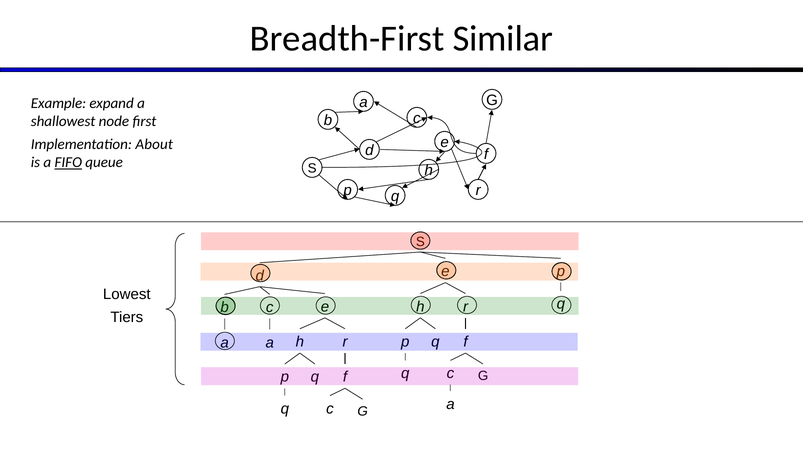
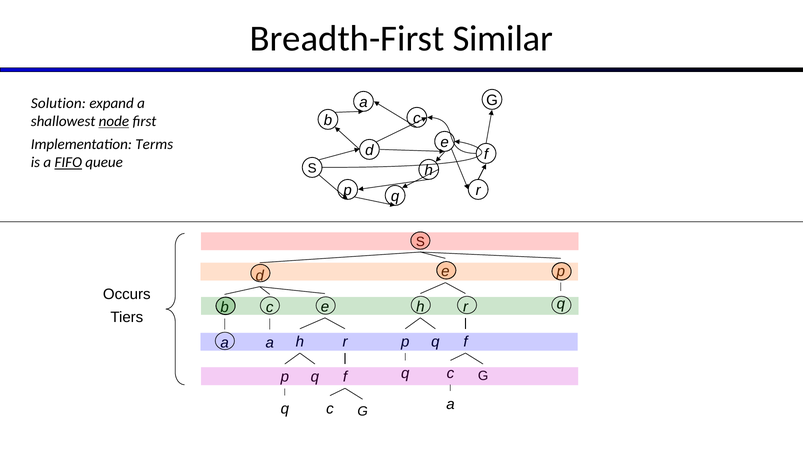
Example: Example -> Solution (58, 103)
node underline: none -> present (114, 121)
About: About -> Terms (154, 145)
Lowest: Lowest -> Occurs (127, 295)
